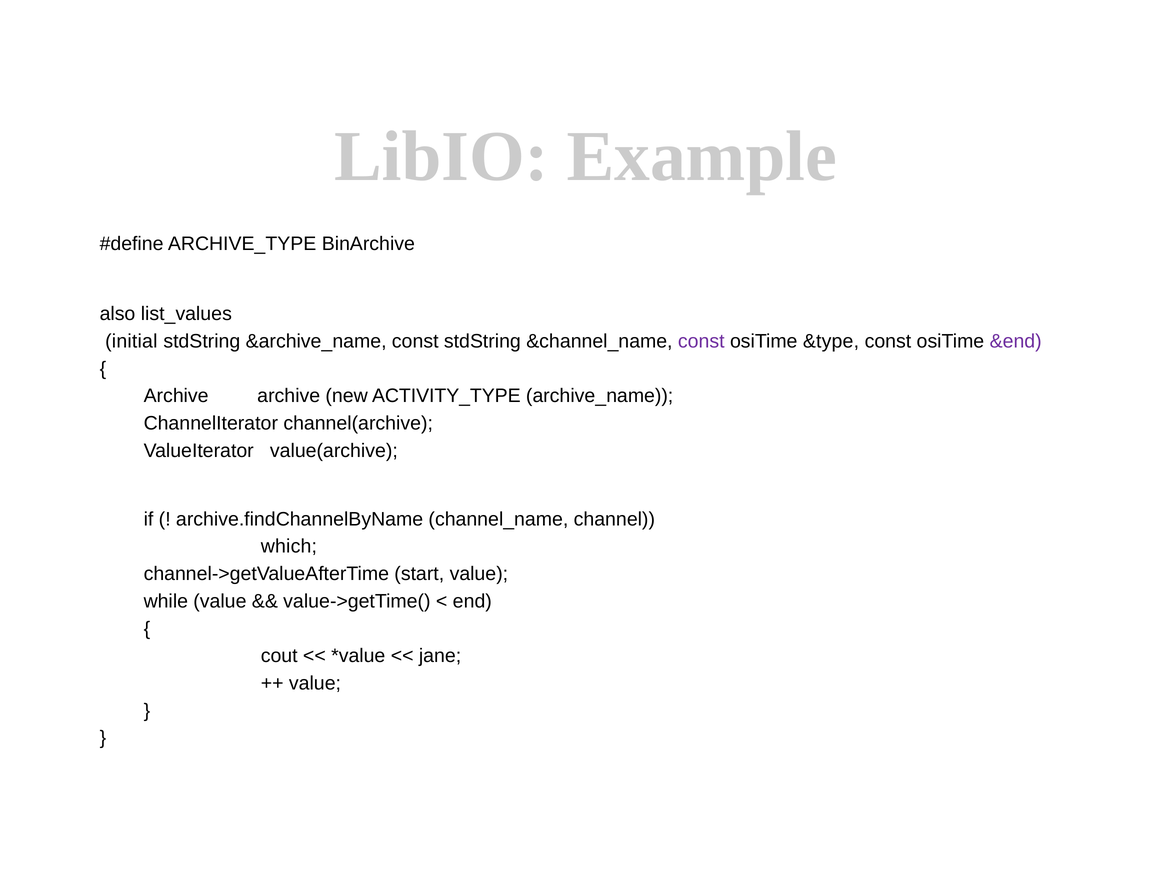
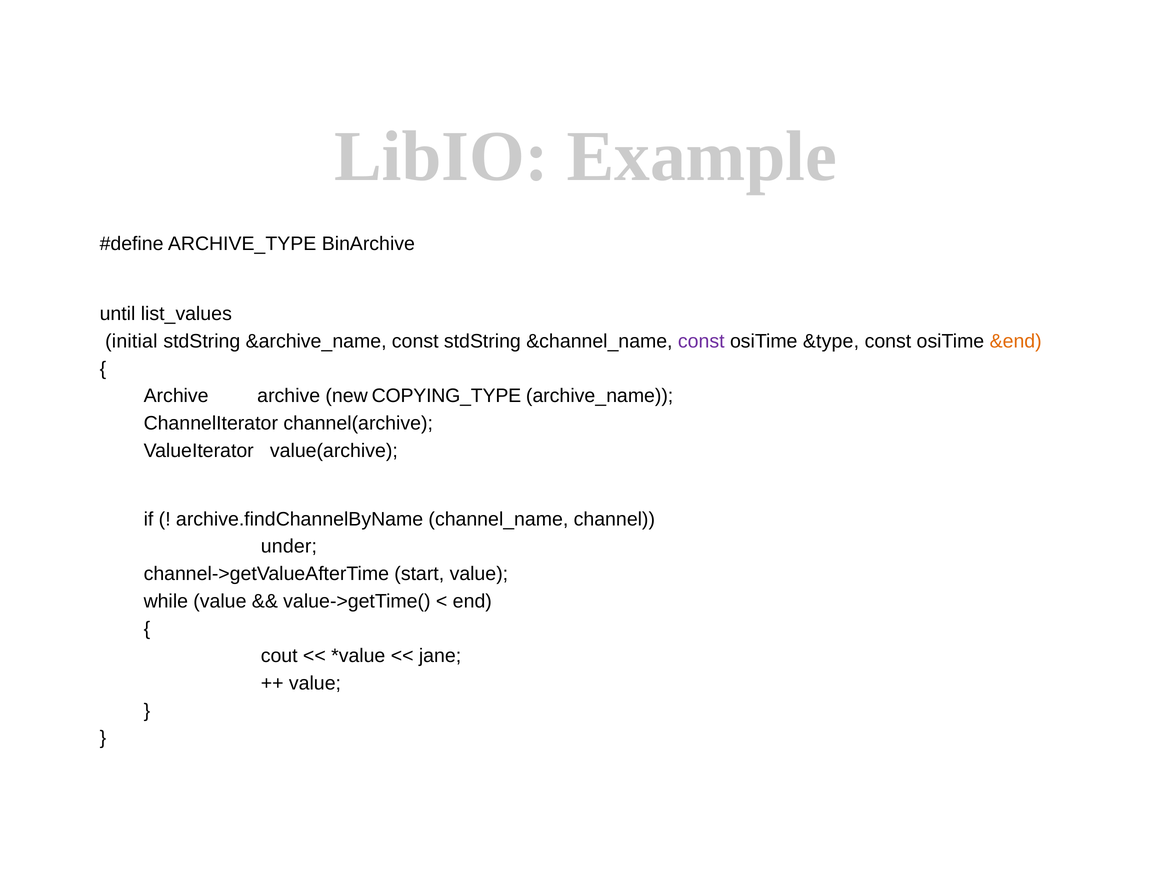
also: also -> until (117, 314)
&end colour: purple -> orange (1016, 341)
ACTIVITY_TYPE: ACTIVITY_TYPE -> COPYING_TYPE (446, 396)
which: which -> under (289, 546)
